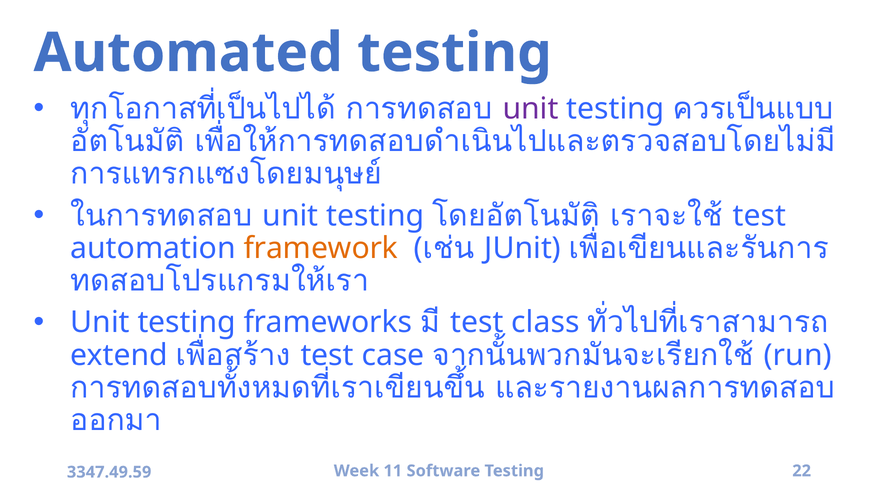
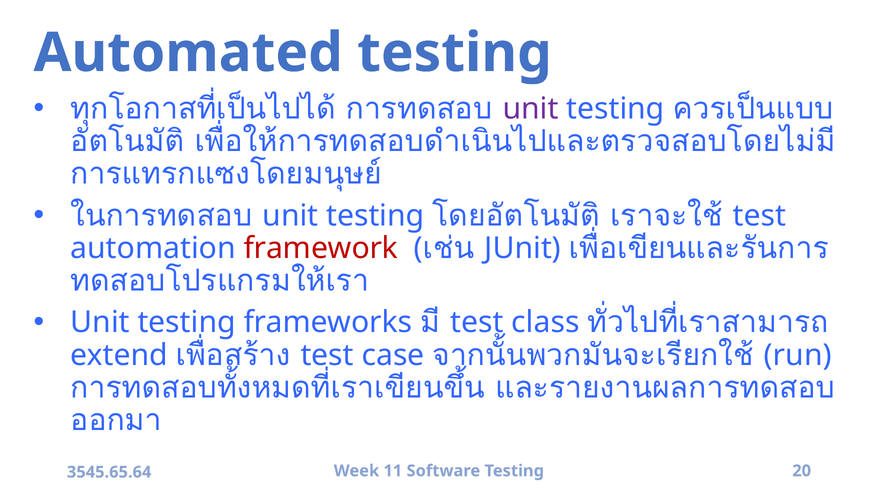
framework colour: orange -> red (321, 248)
22: 22 -> 20 (802, 471)
3347.49.59: 3347.49.59 -> 3545.65.64 (109, 472)
